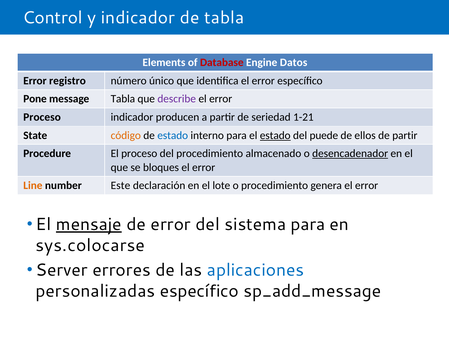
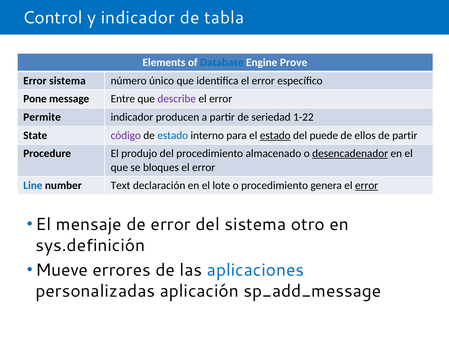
Database colour: red -> blue (222, 62)
Datos: Datos -> Prove (294, 62)
Error registro: registro -> sistema (67, 81)
message Tabla: Tabla -> Entre (123, 99)
Proceso: Proceso -> Permite (42, 117)
1-21: 1-21 -> 1-22 (303, 117)
código colour: orange -> purple (126, 135)
El proceso: proceso -> produjo (139, 153)
Line colour: orange -> blue (33, 185)
Este: Este -> Text (121, 185)
error underline: none -> present (367, 185)
mensaje underline: present -> none (89, 224)
sistema para: para -> otro (308, 224)
sys.colocarse: sys.colocarse -> sys.definición (90, 245)
Server: Server -> Mueve (62, 270)
personalizadas específico: específico -> aplicación (199, 291)
